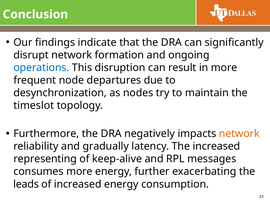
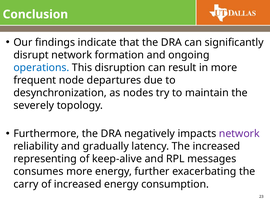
timeslot: timeslot -> severely (34, 105)
network colour: orange -> purple (239, 133)
leads: leads -> carry (26, 184)
